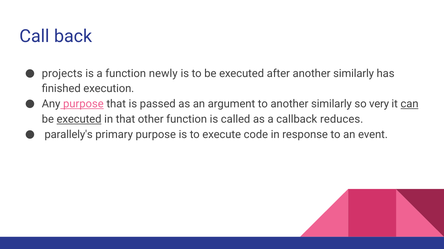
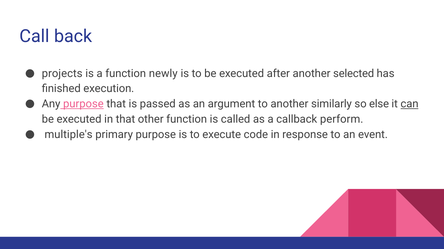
after another similarly: similarly -> selected (354, 74)
very: very -> else (379, 104)
executed underline: present -> none (79, 120)
reduces: reduces -> perform (342, 120)
parallely's: parallely's -> multiple's (69, 135)
